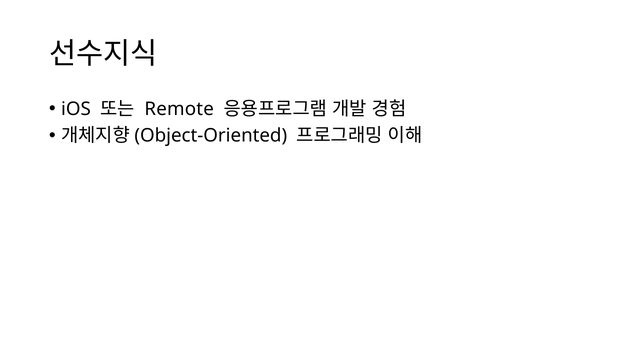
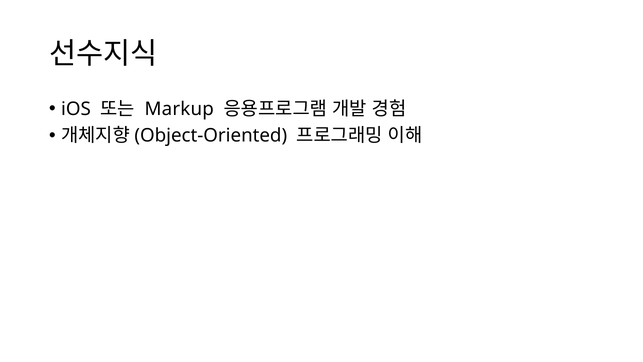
Remote: Remote -> Markup (179, 109)
